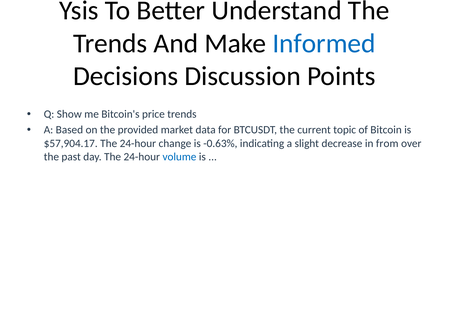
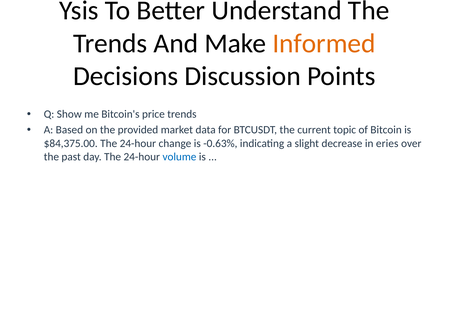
Informed colour: blue -> orange (324, 43)
$57,904.17: $57,904.17 -> $84,375.00 (71, 144)
from: from -> eries (387, 144)
